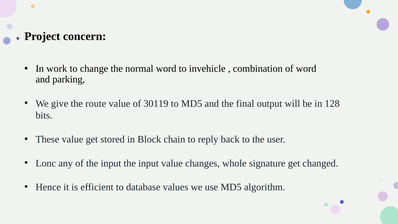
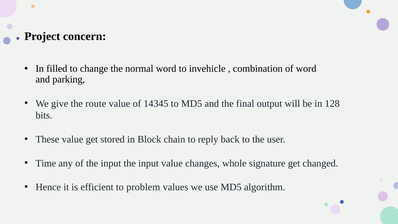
work: work -> filled (57, 69)
30119: 30119 -> 14345 (156, 103)
Lonc: Lonc -> Time (46, 163)
database: database -> problem (143, 187)
